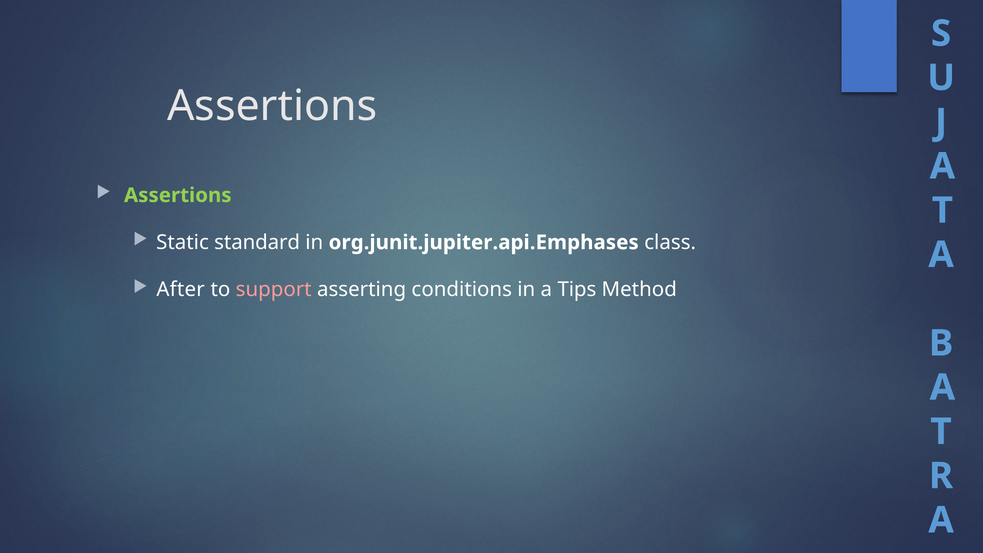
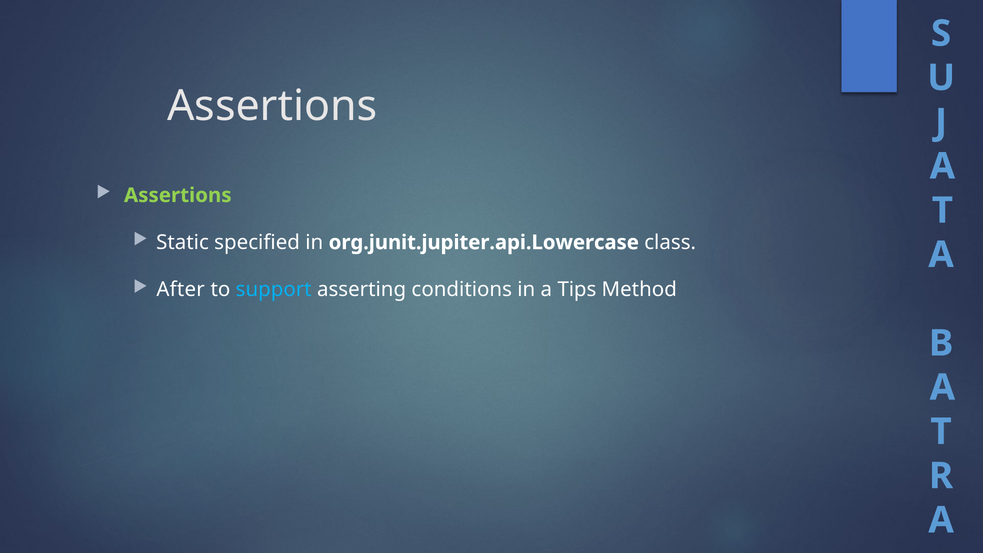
standard: standard -> specified (257, 242)
org.junit.jupiter.api.Emphases: org.junit.jupiter.api.Emphases -> org.junit.jupiter.api.Lowercase (484, 242)
support colour: pink -> light blue (274, 290)
